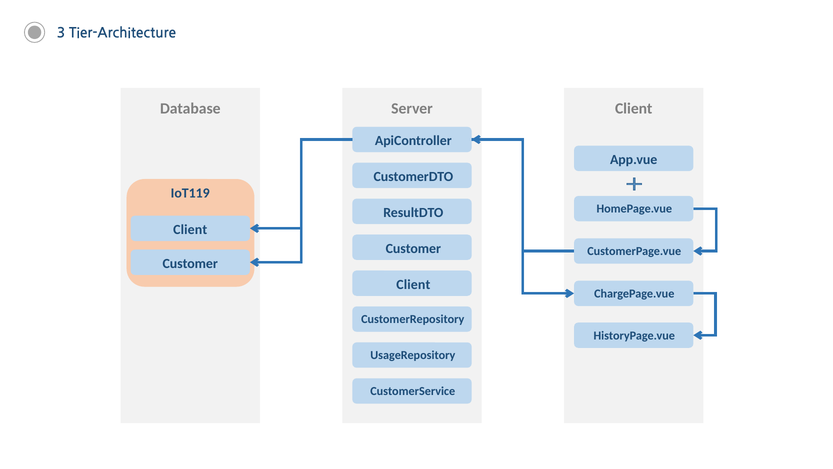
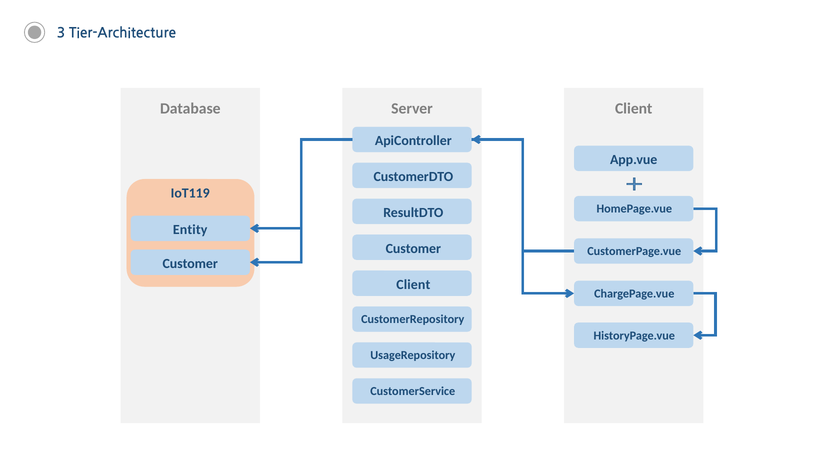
Client: Client -> Entity (190, 230)
